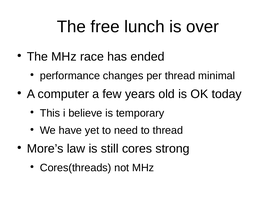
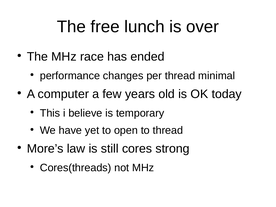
need: need -> open (126, 130)
